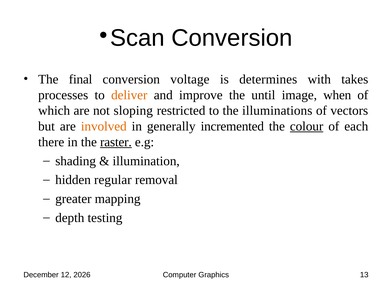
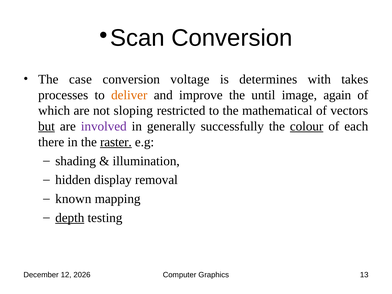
final: final -> case (80, 79)
when: when -> again (337, 95)
illuminations: illuminations -> mathematical (277, 111)
but underline: none -> present (46, 126)
involved colour: orange -> purple (104, 126)
incremented: incremented -> successfully (232, 126)
regular: regular -> display (113, 180)
greater: greater -> known (73, 199)
depth underline: none -> present (70, 218)
